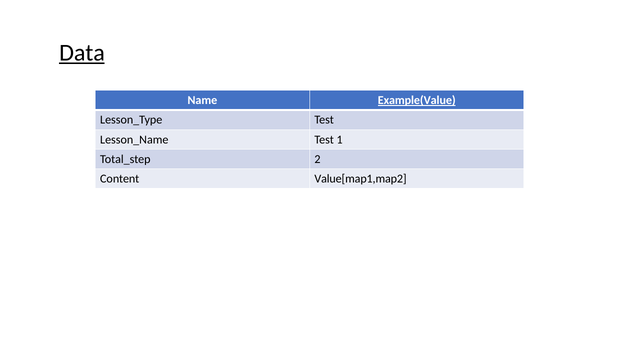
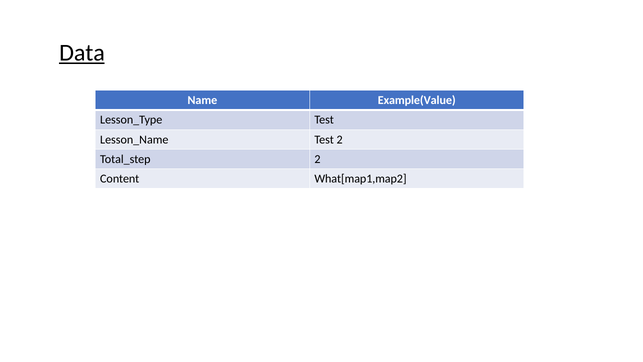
Example(Value underline: present -> none (417, 100)
Test 1: 1 -> 2 (340, 139)
Value[map1,map2: Value[map1,map2 -> What[map1,map2 (361, 179)
